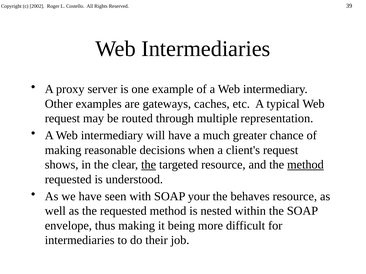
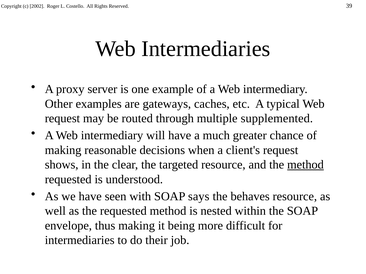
representation: representation -> supplemented (277, 119)
the underline: present -> none (149, 165)
your: your -> says (199, 197)
